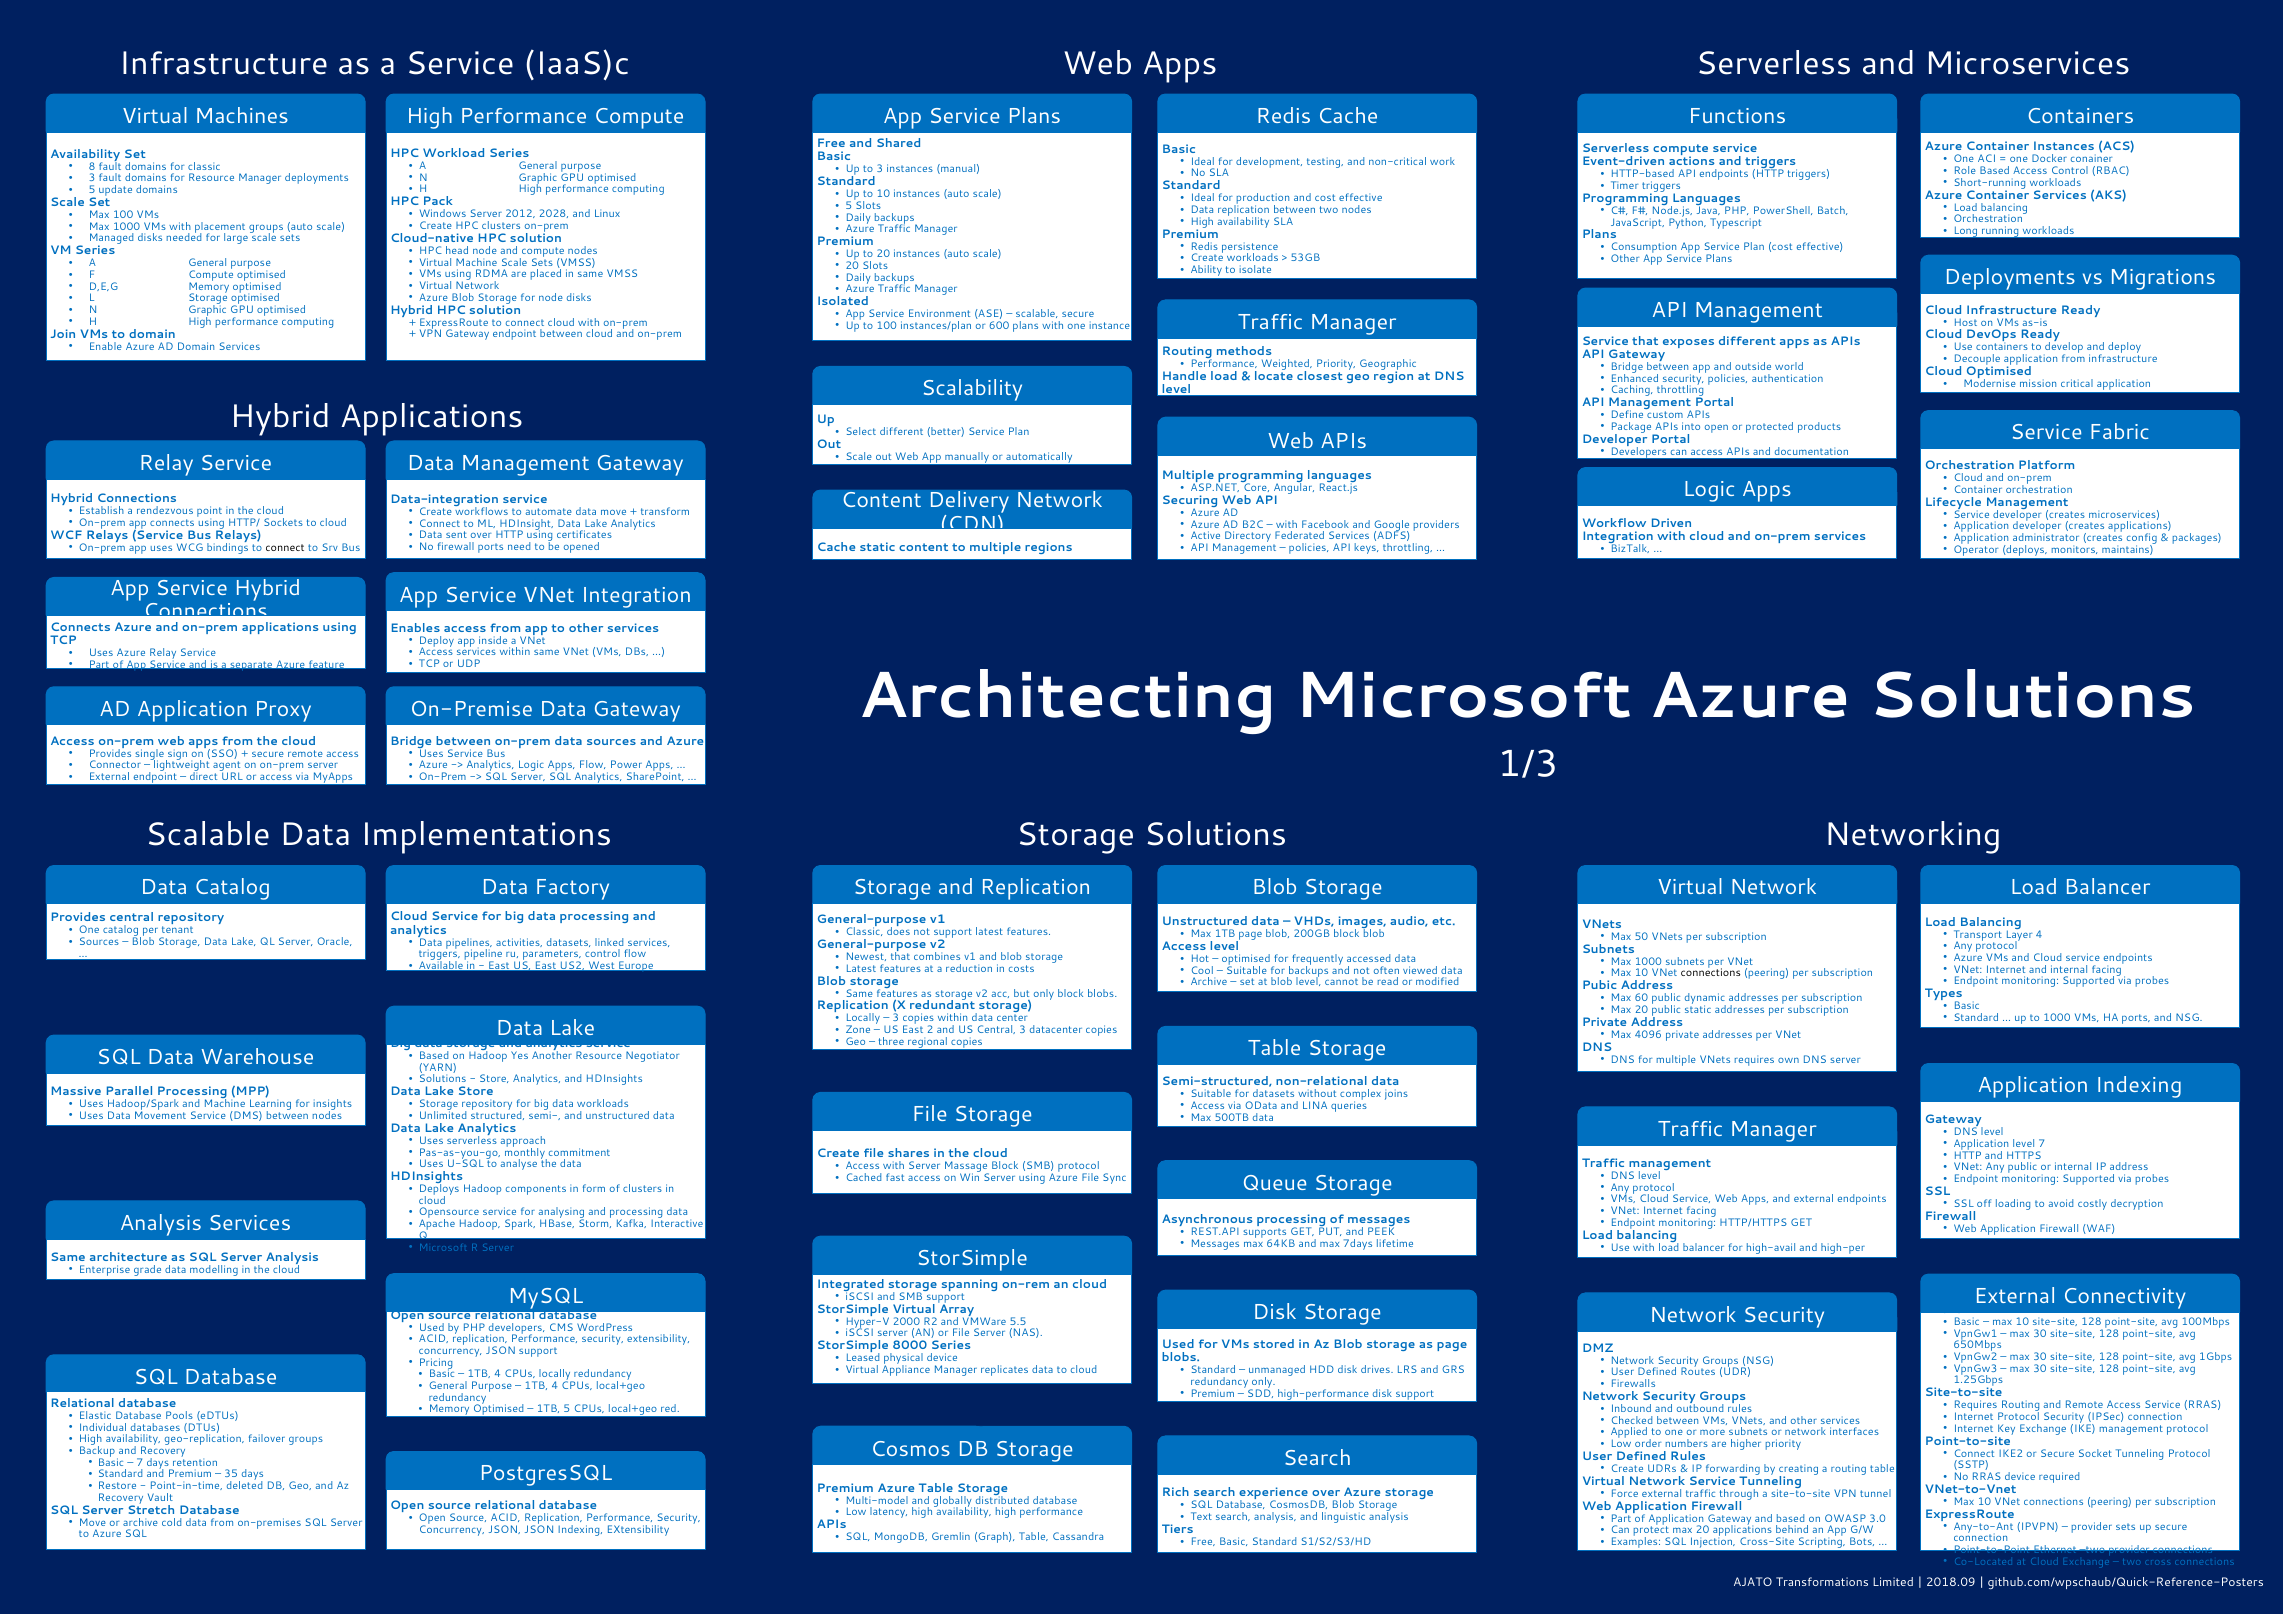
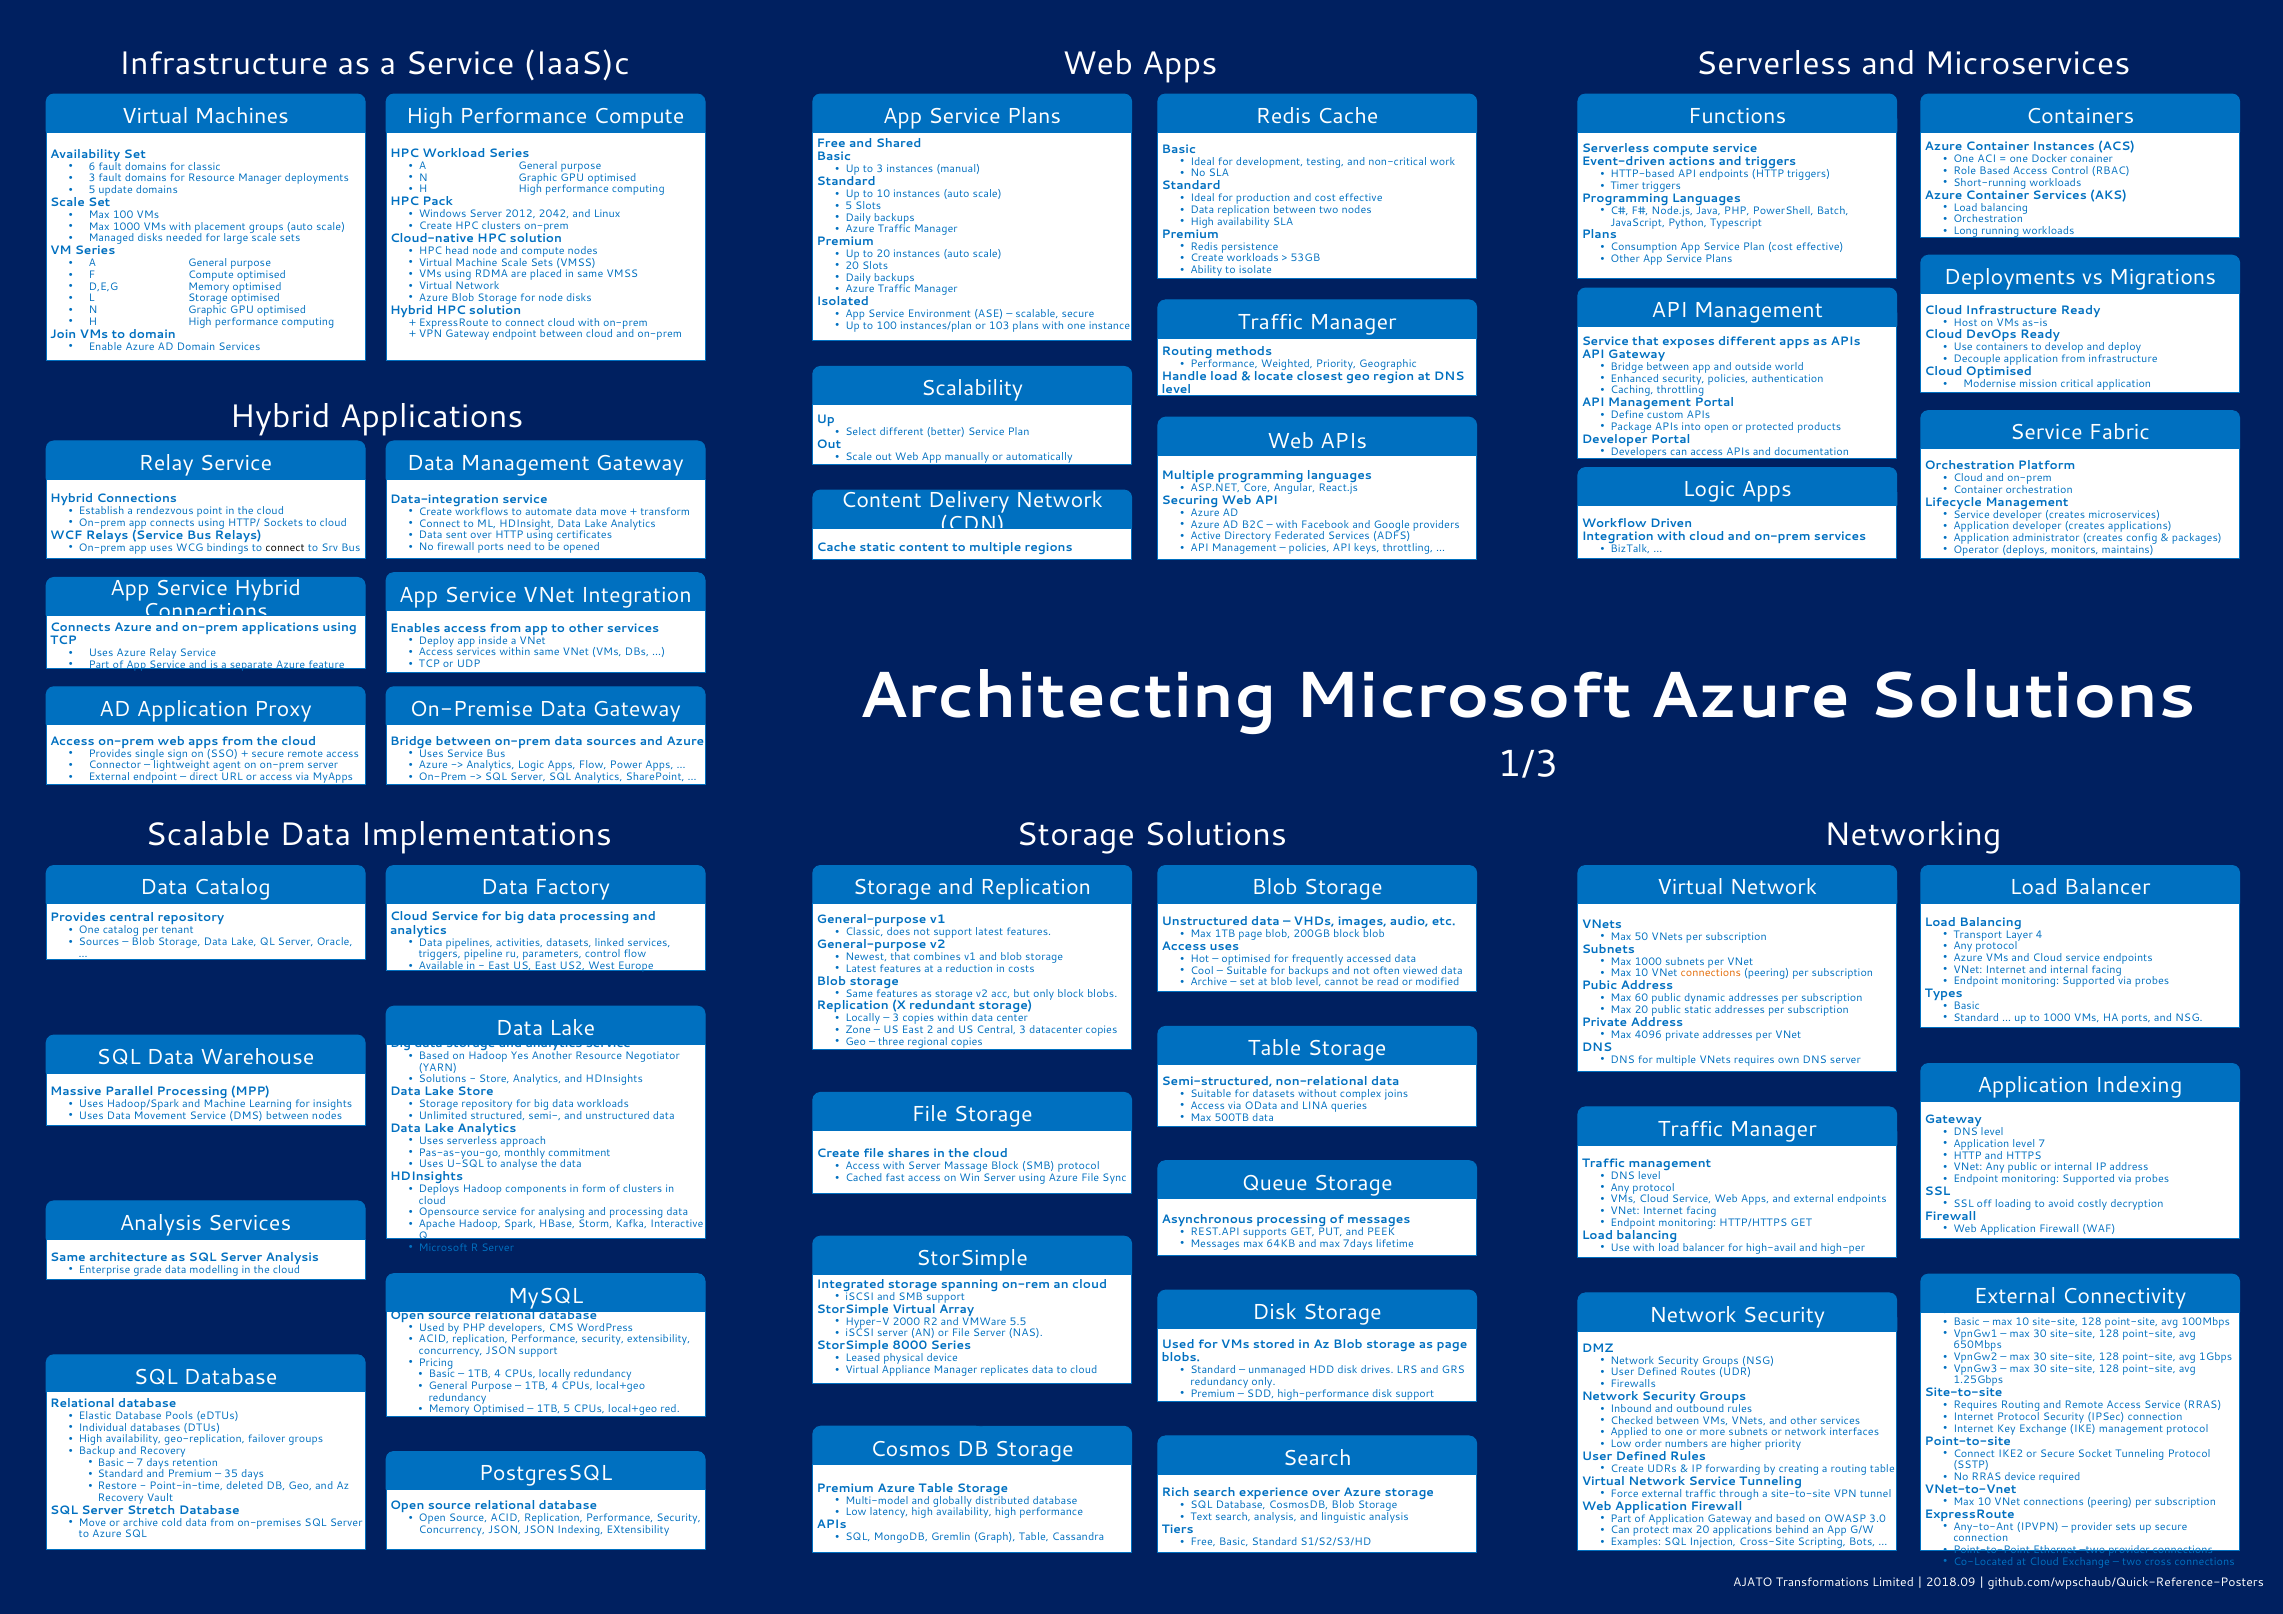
8: 8 -> 6 (92, 167)
2028: 2028 -> 2042 (554, 214)
600: 600 -> 103 (999, 326)
Access level: level -> uses (1224, 947)
connections colour: black -> orange (1711, 973)
